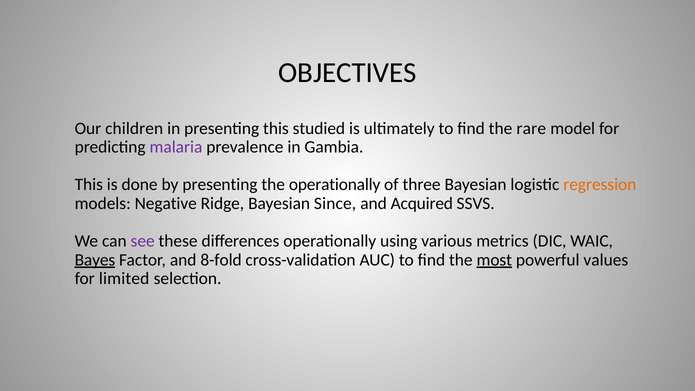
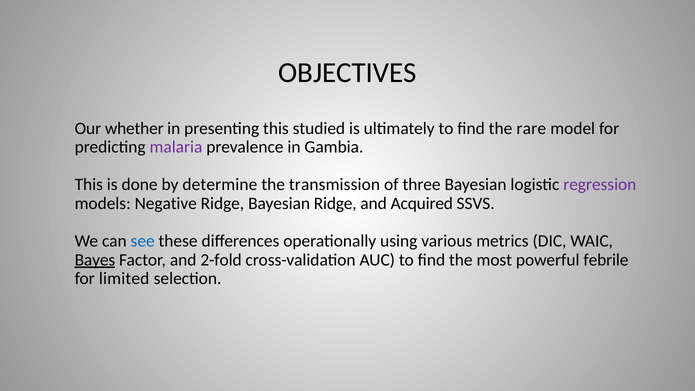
children: children -> whether (134, 128)
by presenting: presenting -> determine (220, 185)
the operationally: operationally -> transmission (334, 185)
regression colour: orange -> purple (600, 185)
Bayesian Since: Since -> Ridge (335, 204)
see colour: purple -> blue (143, 241)
8-fold: 8-fold -> 2-fold (221, 260)
most underline: present -> none (494, 260)
values: values -> febrile (606, 260)
